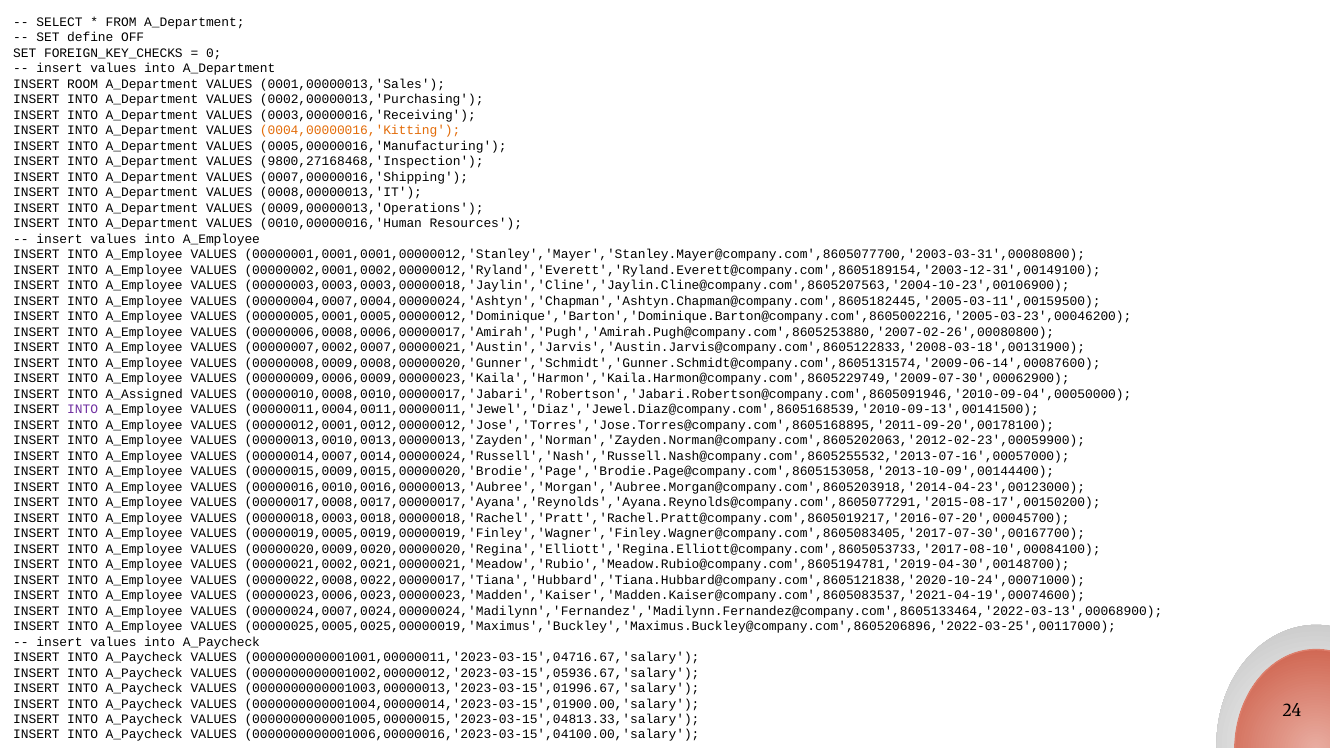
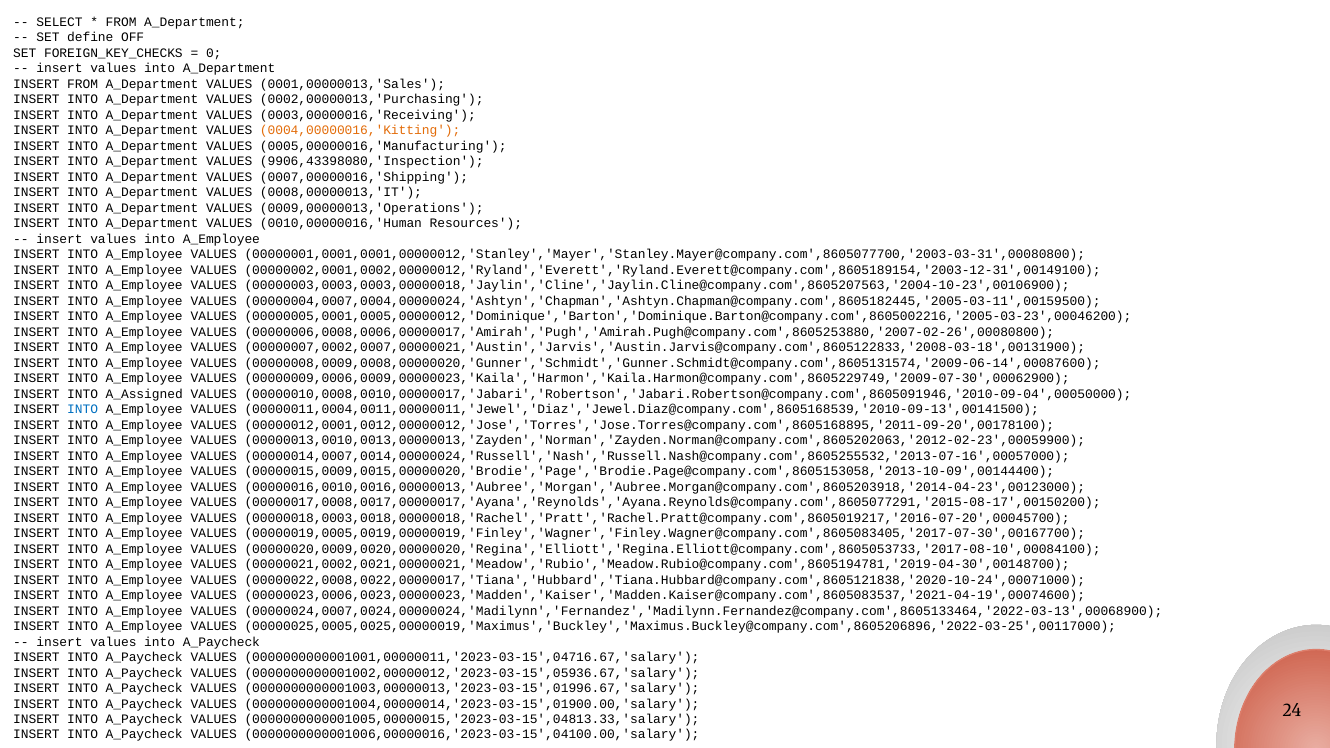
INSERT ROOM: ROOM -> FROM (83, 84)
9800,27168468,'Inspection: 9800,27168468,'Inspection -> 9906,43398080,'Inspection (372, 161)
INTO colour: purple -> blue (83, 409)
